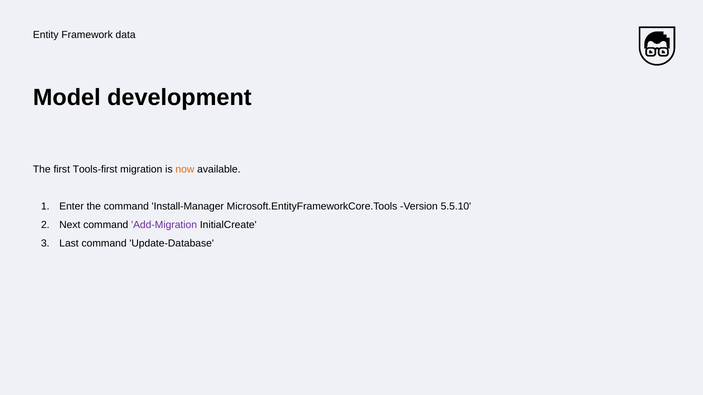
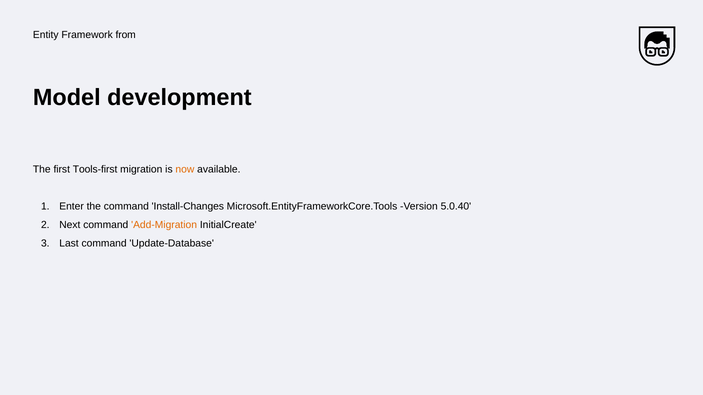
data: data -> from (126, 35)
Install-Manager: Install-Manager -> Install-Changes (188, 207)
5.5.10: 5.5.10 -> 5.0.40 (456, 207)
Add-Migration colour: purple -> orange (164, 225)
